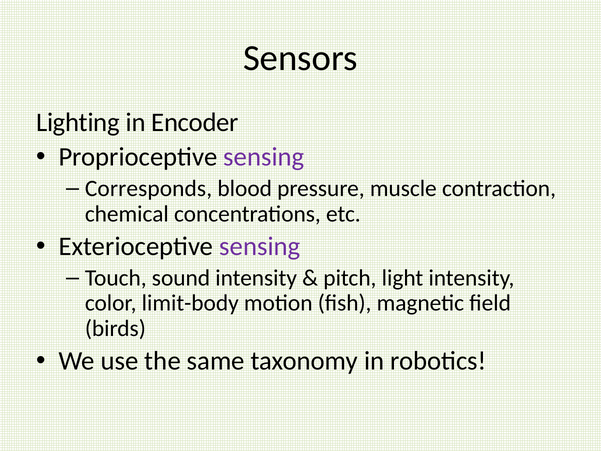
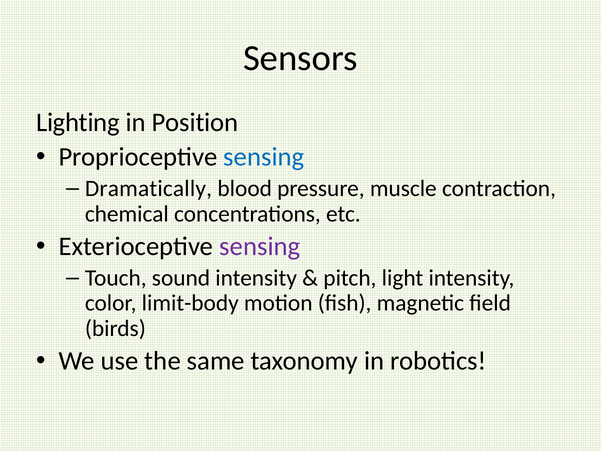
Encoder: Encoder -> Position (195, 122)
sensing colour: purple -> blue (264, 157)
Corresponds: Corresponds -> Dramatically (148, 188)
